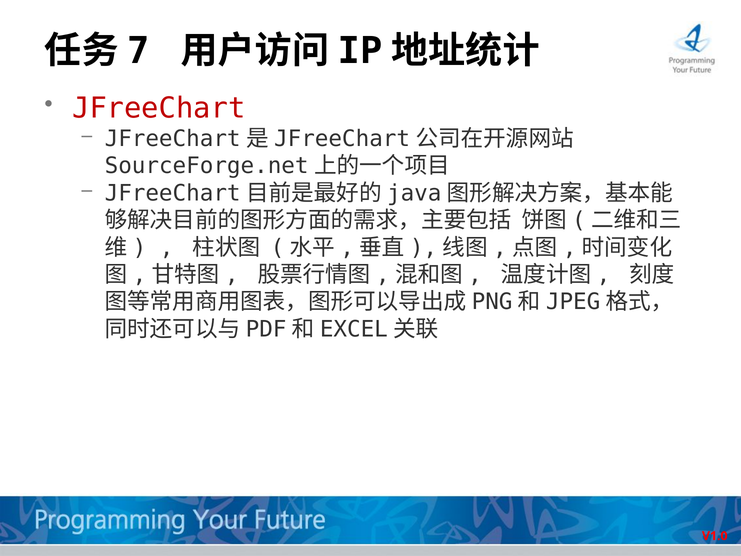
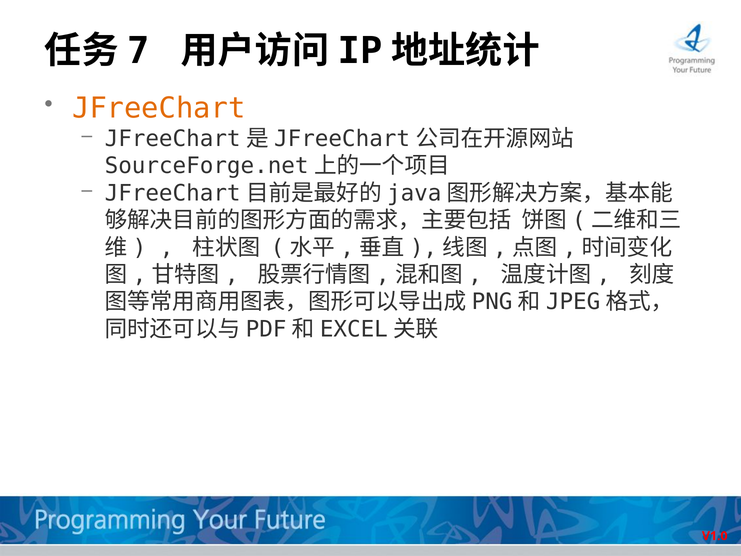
JFreeChart colour: red -> orange (159, 108)
